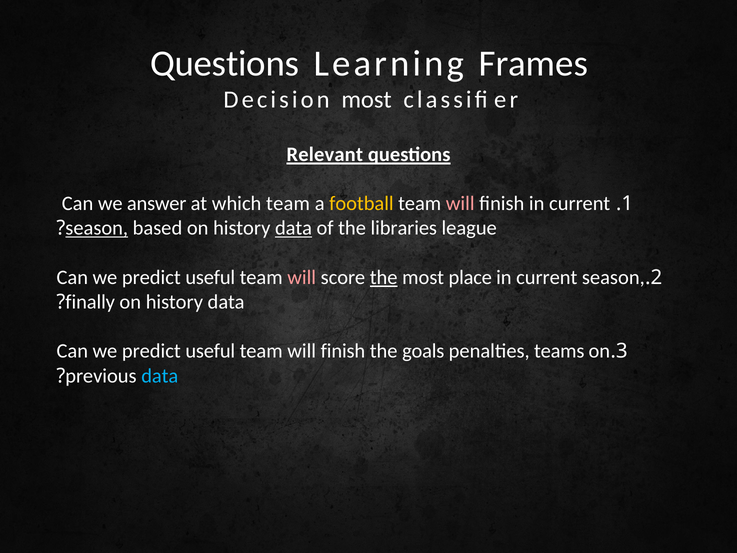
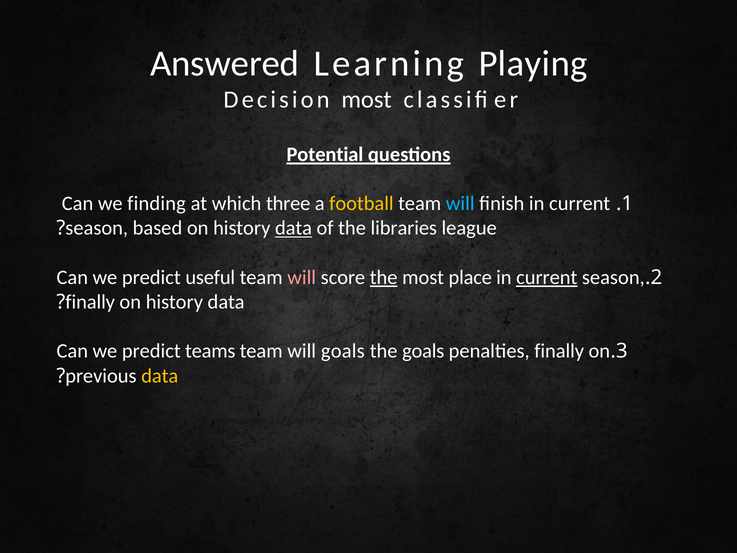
Questions: Questions -> Answered (225, 64)
Frames: Frames -> Playing (533, 64)
Relevant: Relevant -> Potential (325, 154)
answer: answer -> finding (157, 204)
which team: team -> three (288, 204)
will colour: pink -> light blue (460, 204)
season underline: present -> none (97, 228)
current underline: none -> present (547, 277)
useful: useful -> teams (210, 351)
finish: finish -> goals (343, 351)
penalties teams: teams -> finally (559, 351)
data colour: light blue -> yellow (160, 376)
